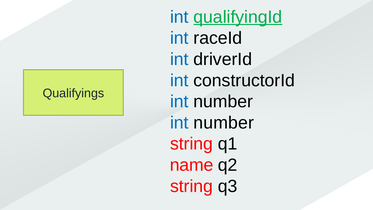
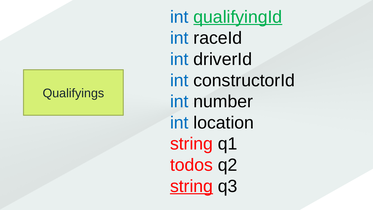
number: number -> location (224, 123)
name: name -> todos (192, 165)
string underline: none -> present (192, 186)
